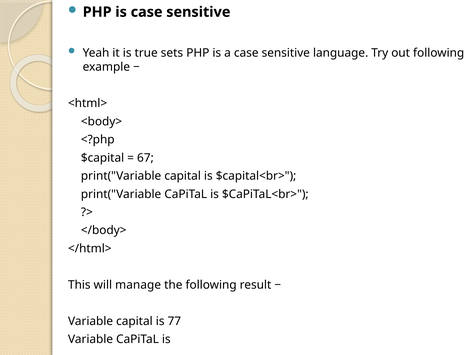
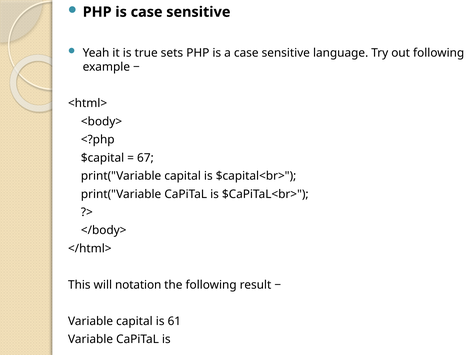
manage: manage -> notation (138, 285)
77: 77 -> 61 (174, 321)
